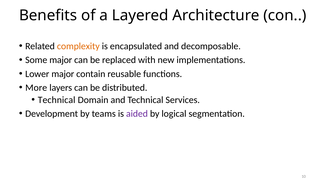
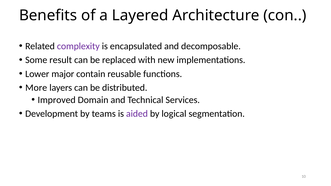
complexity colour: orange -> purple (78, 46)
Some major: major -> result (61, 60)
Technical: Technical -> Improved (57, 100)
